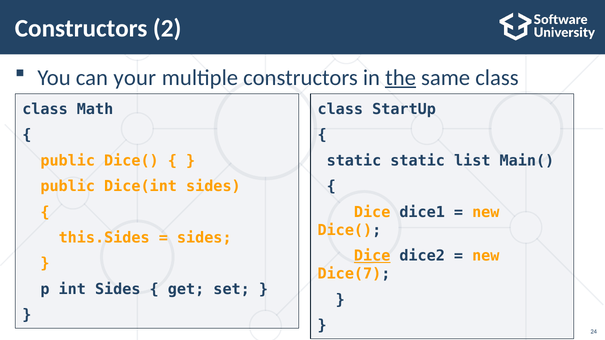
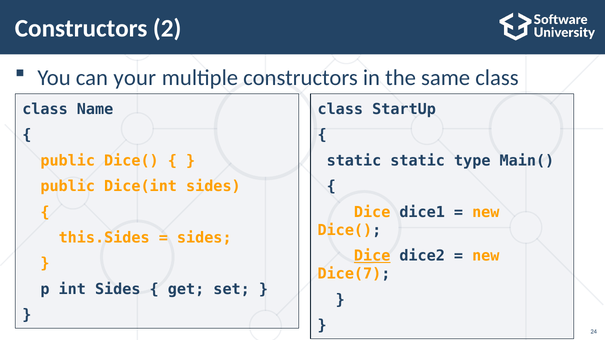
the underline: present -> none (401, 78)
Math: Math -> Name (95, 109)
list: list -> type (472, 161)
